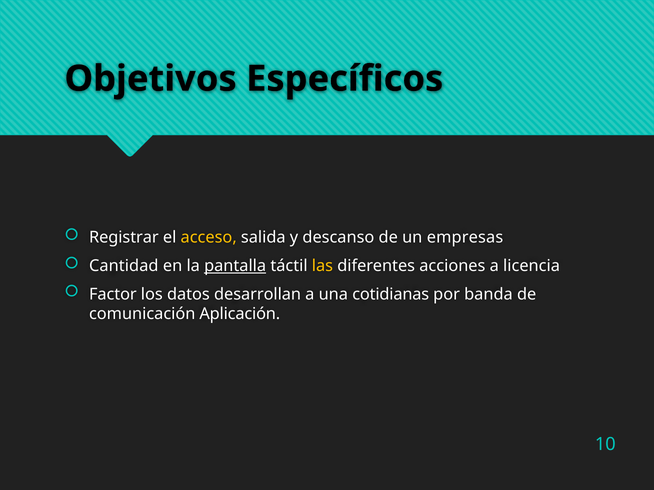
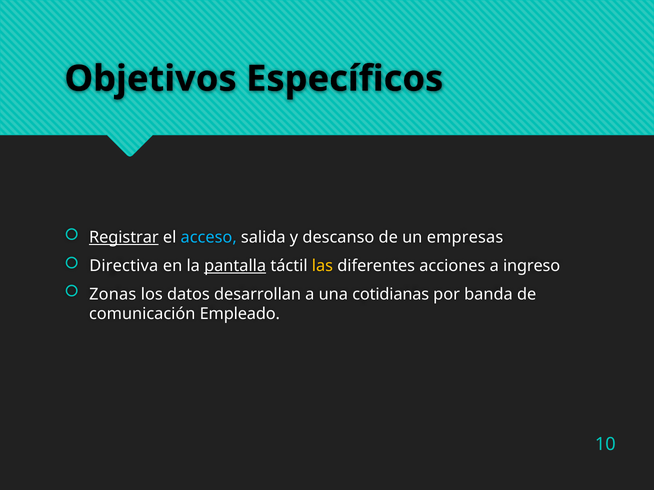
Registrar underline: none -> present (124, 238)
acceso colour: yellow -> light blue (209, 238)
Cantidad: Cantidad -> Directiva (124, 266)
licencia: licencia -> ingreso (532, 266)
Factor: Factor -> Zonas (113, 294)
Aplicación: Aplicación -> Empleado (240, 314)
